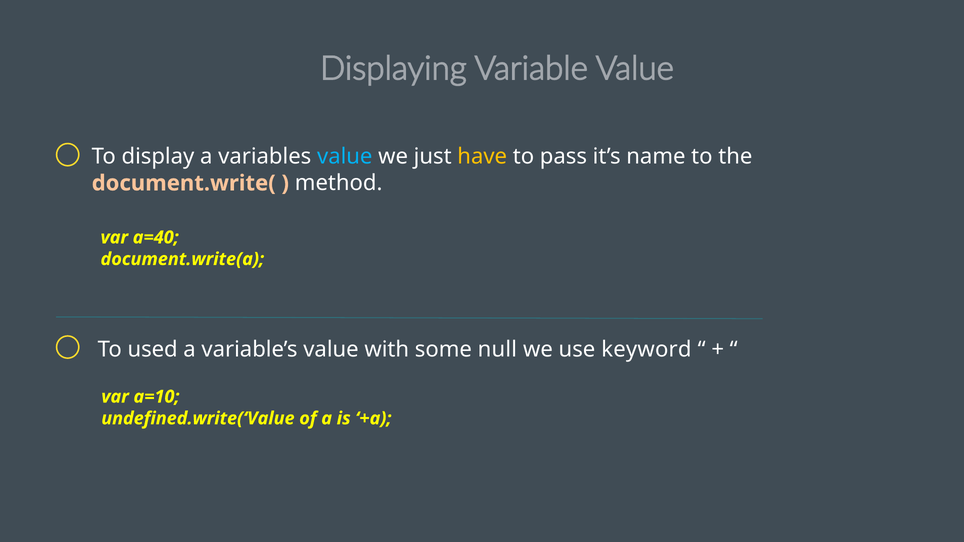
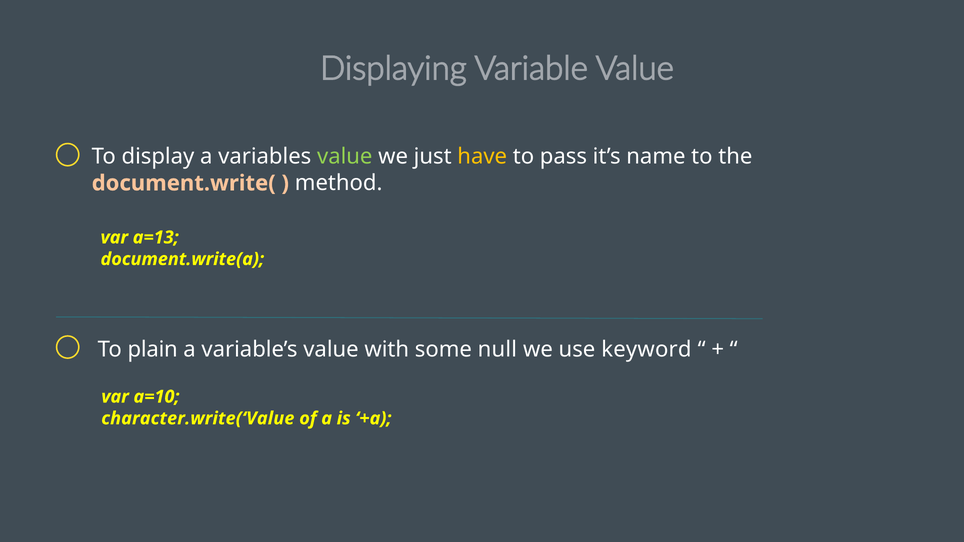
value colour: light blue -> light green (345, 157)
a=40: a=40 -> a=13 (156, 238)
used: used -> plain (153, 350)
undefined.write(‘Value: undefined.write(‘Value -> character.write(‘Value (198, 419)
